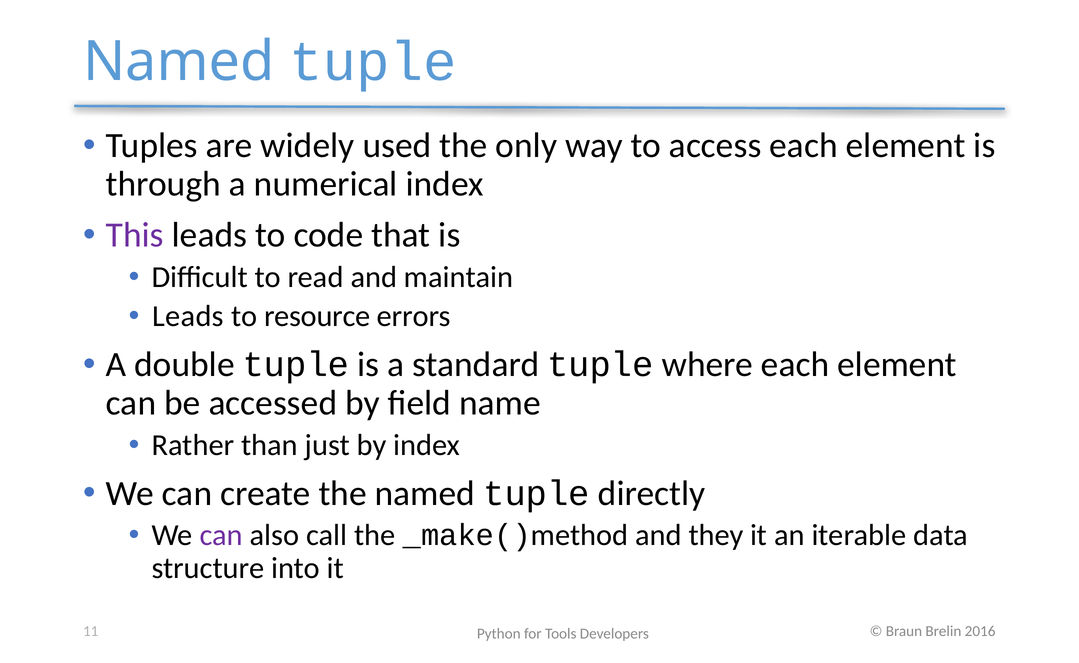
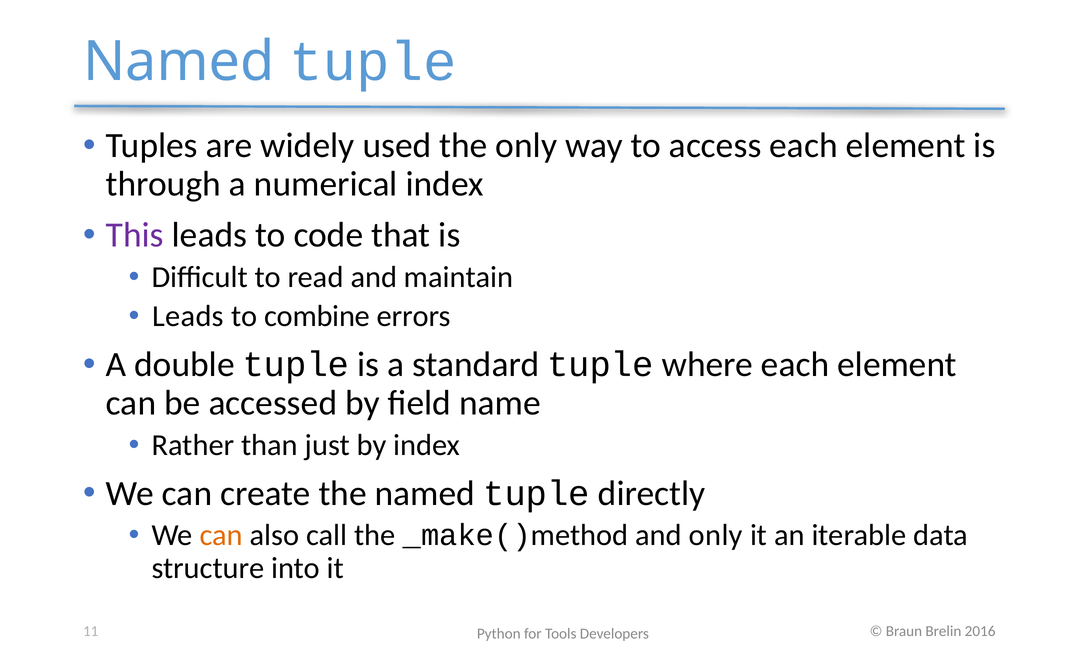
resource: resource -> combine (317, 316)
can colour: purple -> orange (221, 535)
and they: they -> only (716, 535)
